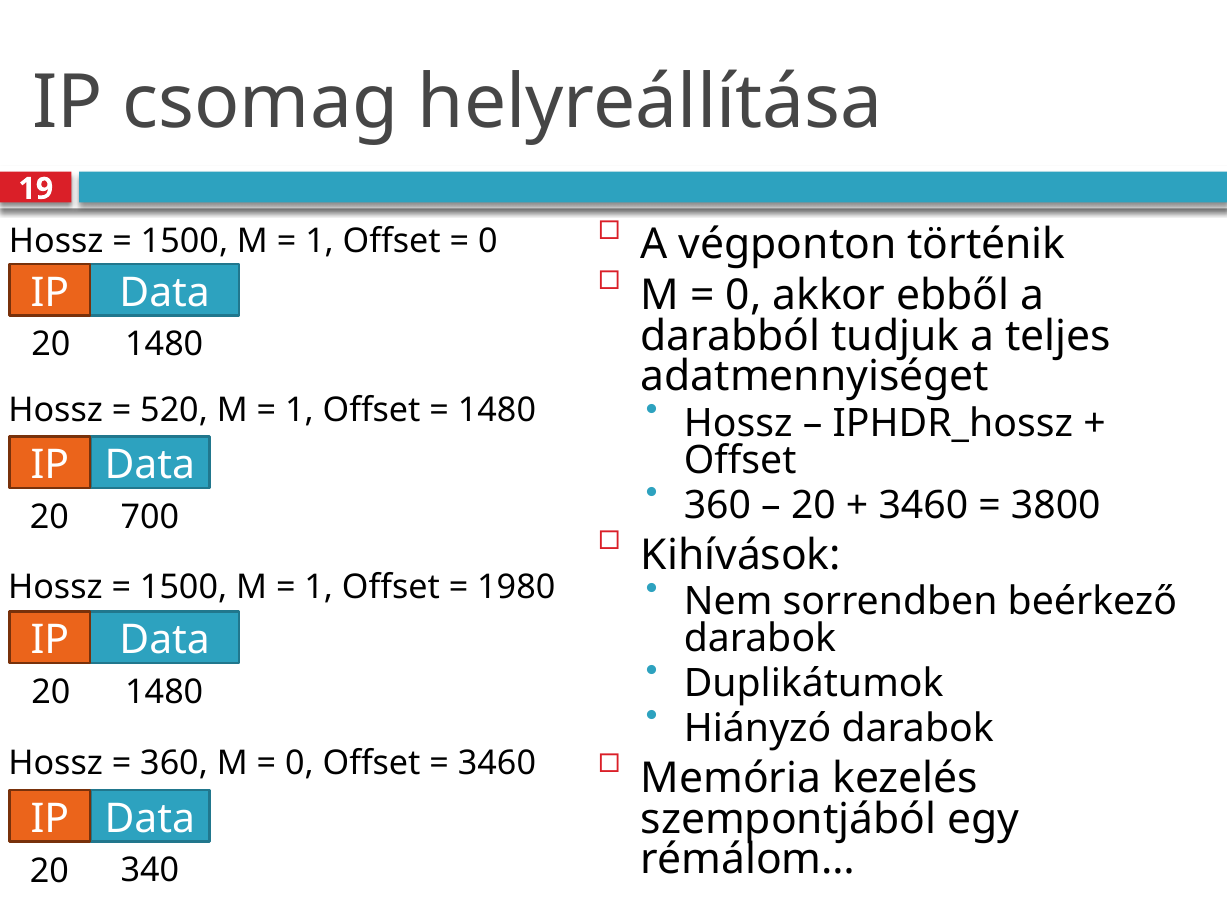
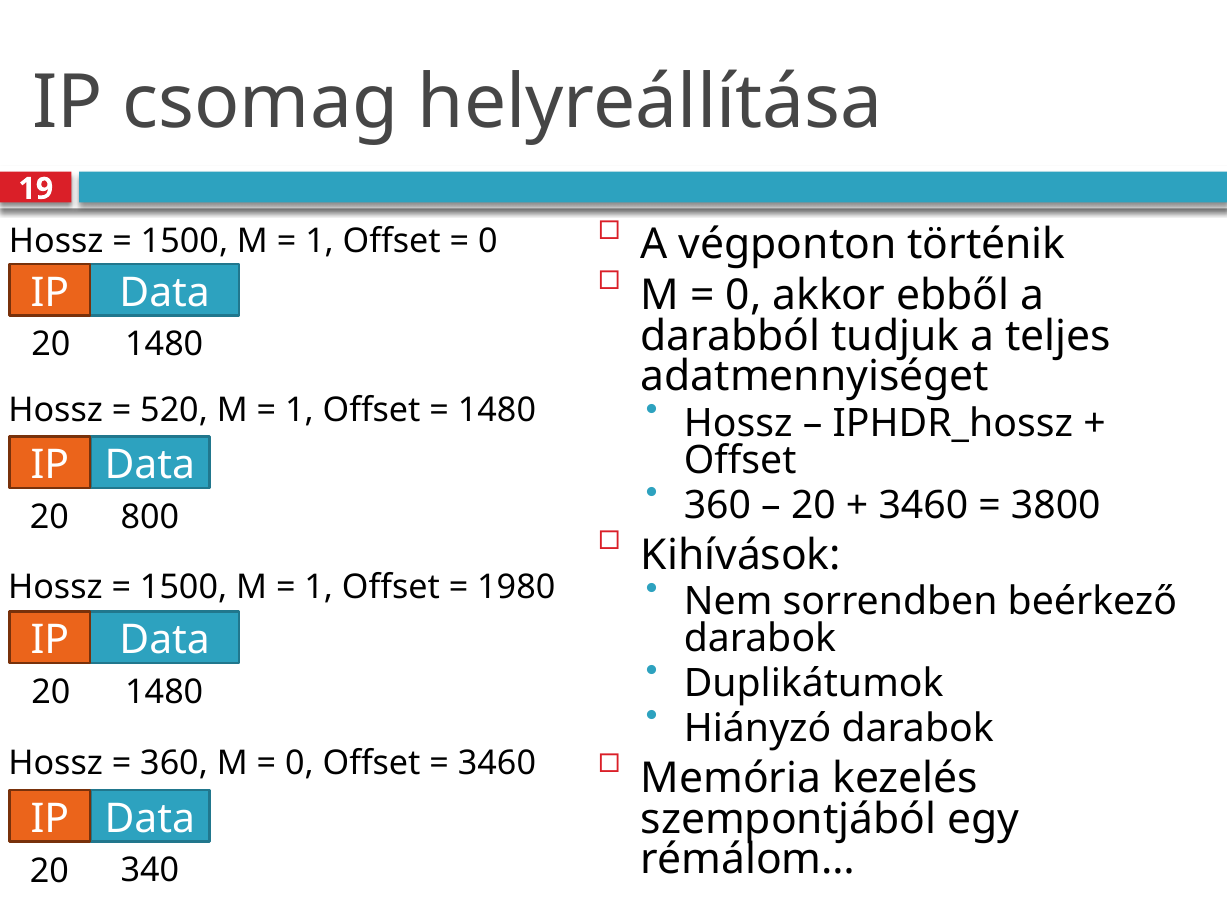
700: 700 -> 800 (150, 517)
